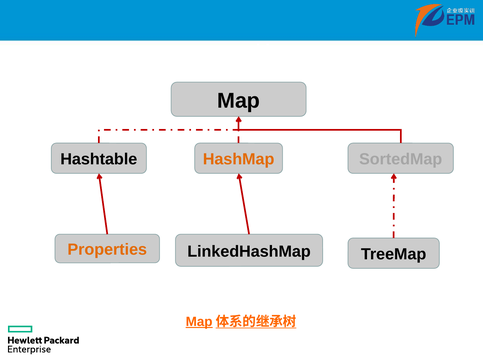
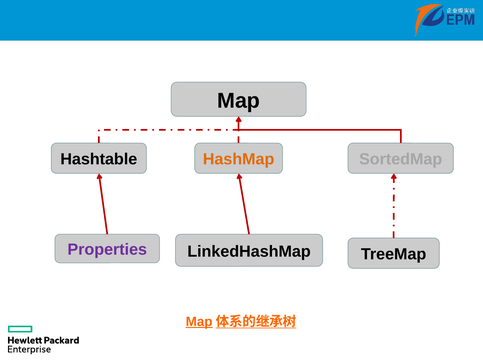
Properties colour: orange -> purple (107, 250)
